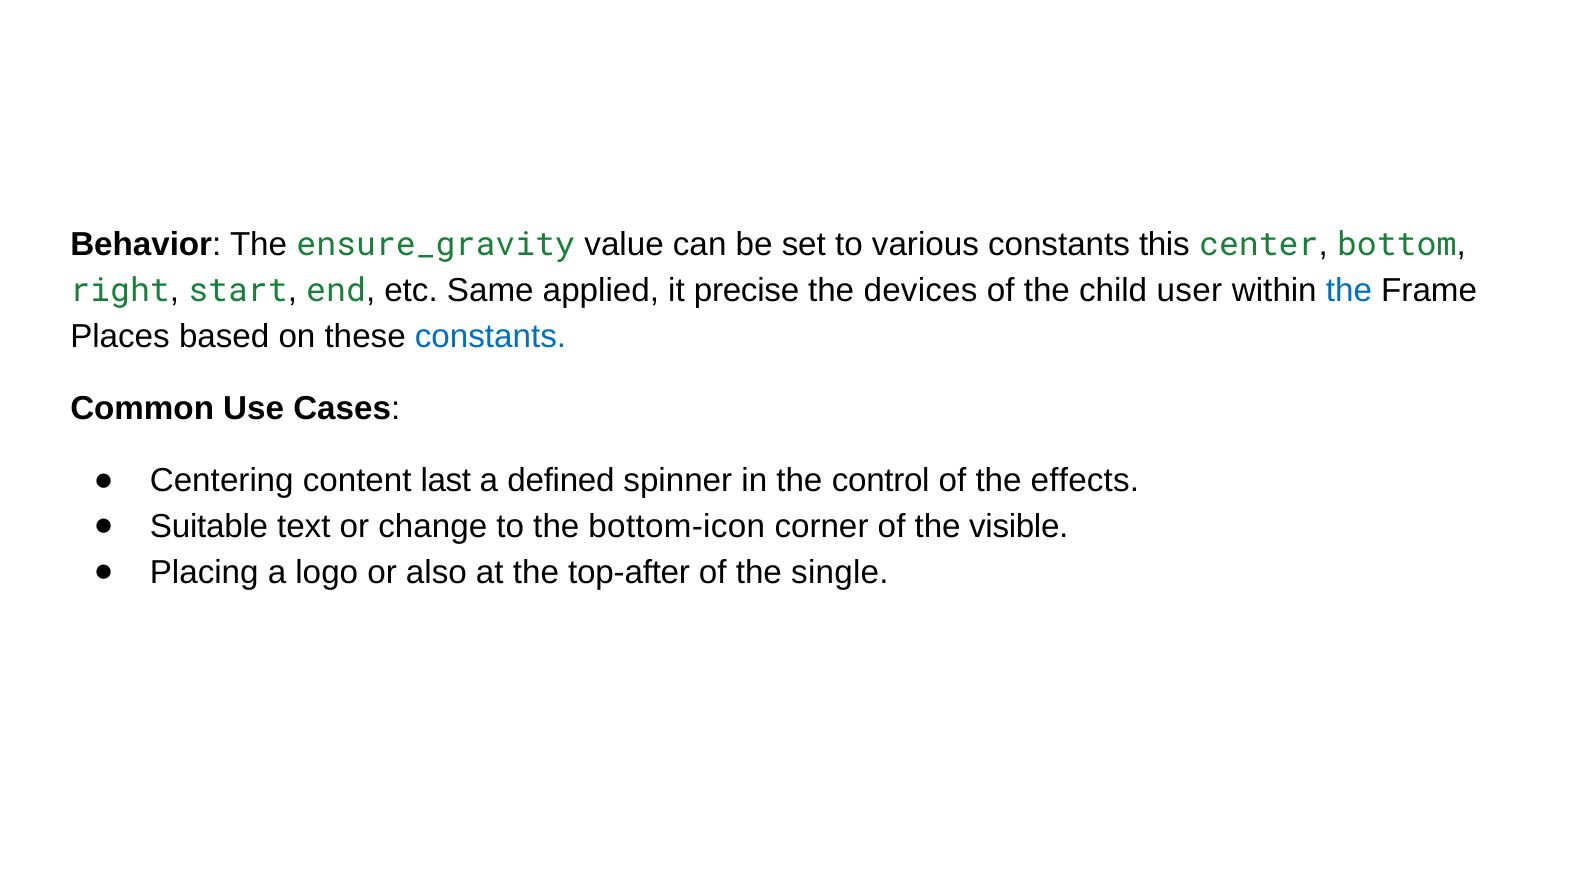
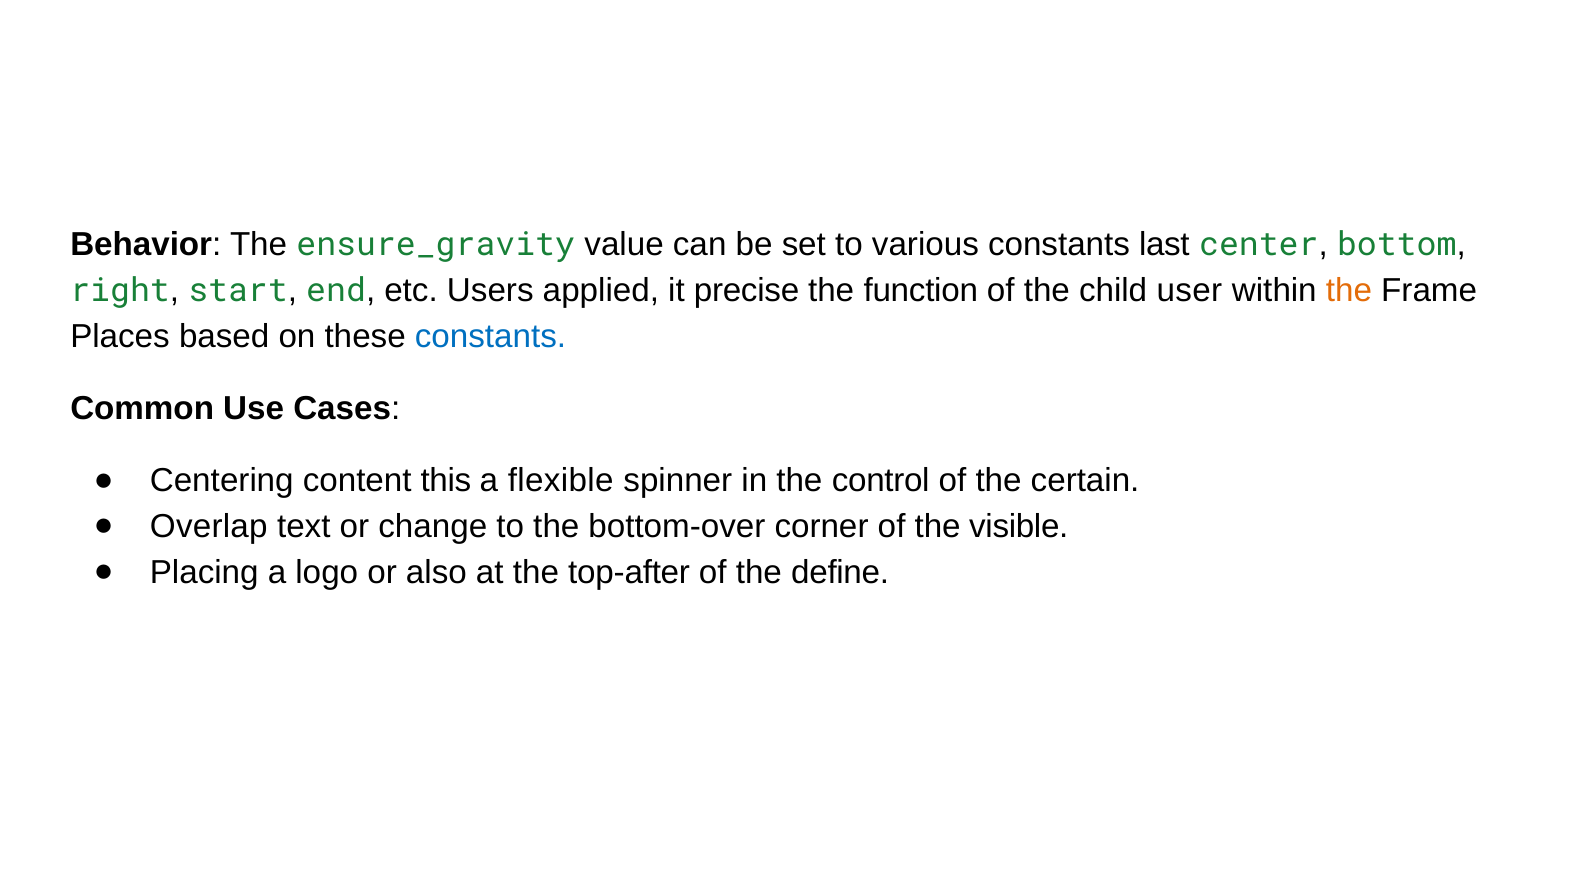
this: this -> last (1164, 245)
Same: Same -> Users (490, 291)
devices: devices -> function (921, 291)
the colour: blue -> orange (1349, 291)
last: last -> this (446, 481)
defined: defined -> flexible (561, 481)
effects: effects -> certain (1085, 481)
Suitable: Suitable -> Overlap (209, 527)
bottom-icon: bottom-icon -> bottom-over (677, 527)
single: single -> define (840, 573)
